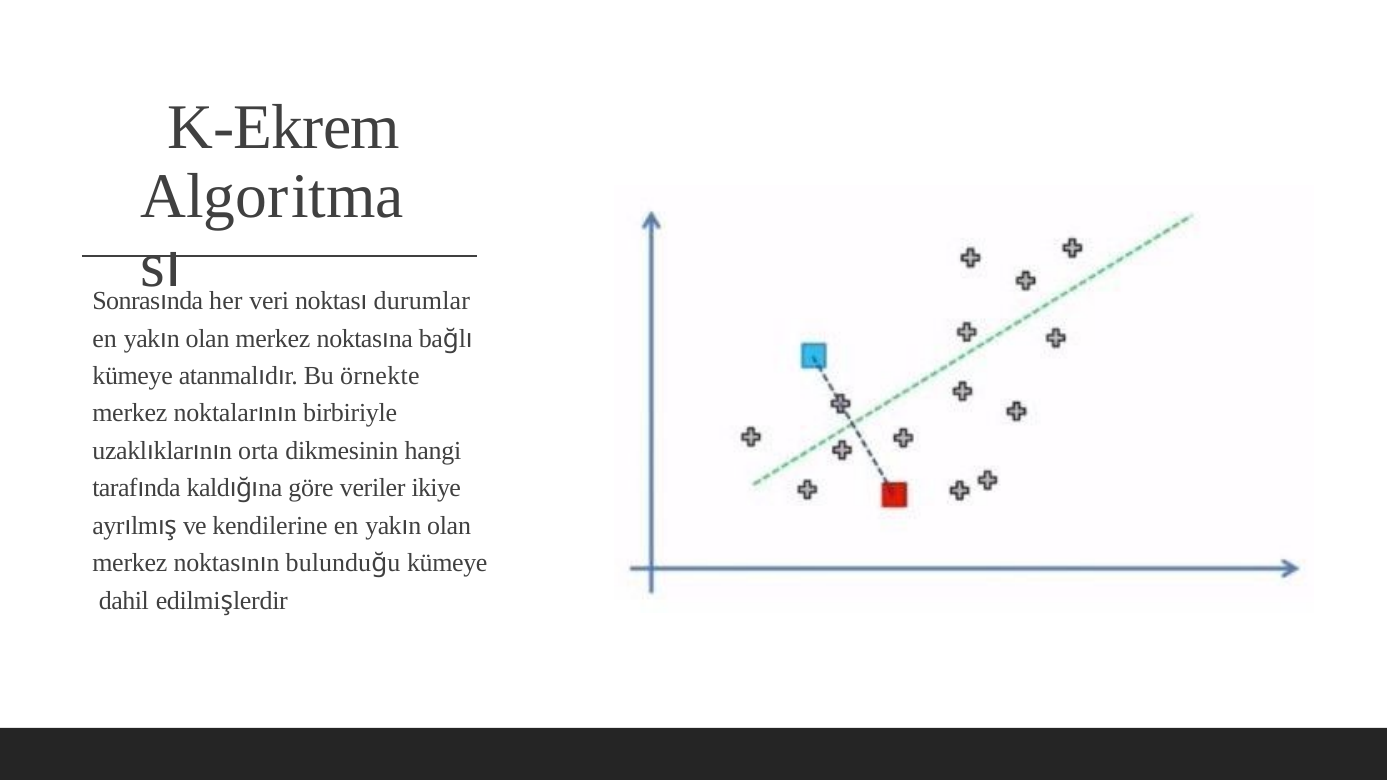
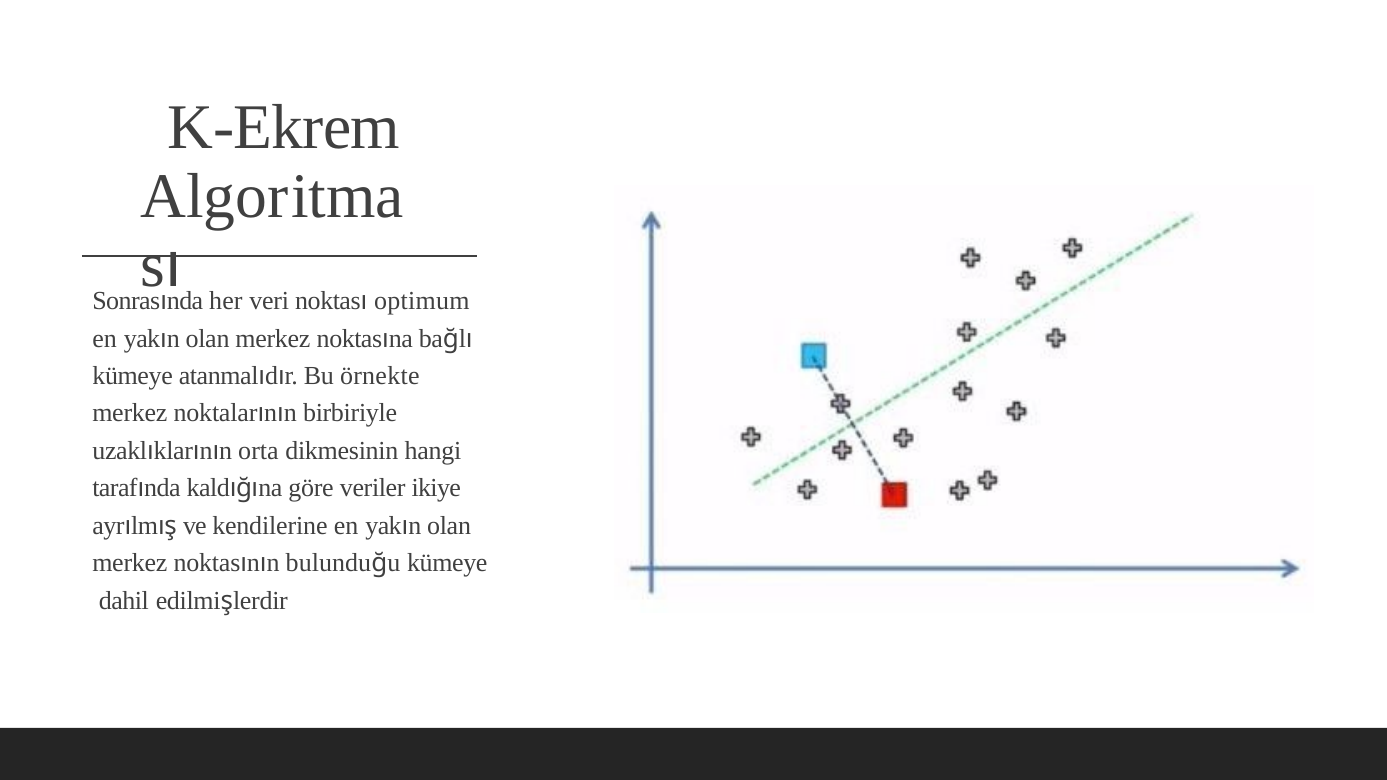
durumlar: durumlar -> optimum (422, 301)
